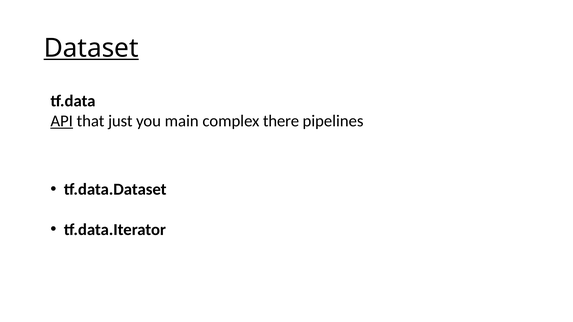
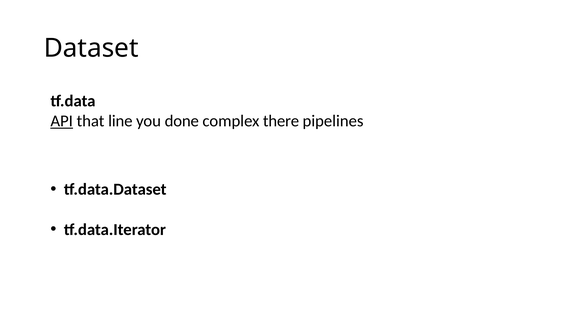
Dataset underline: present -> none (91, 48)
just: just -> line (120, 121)
main: main -> done (182, 121)
